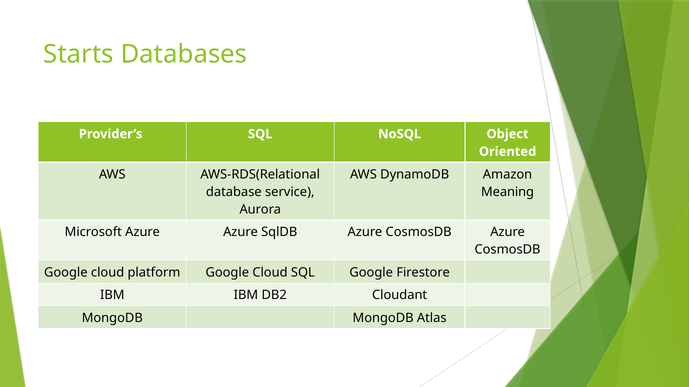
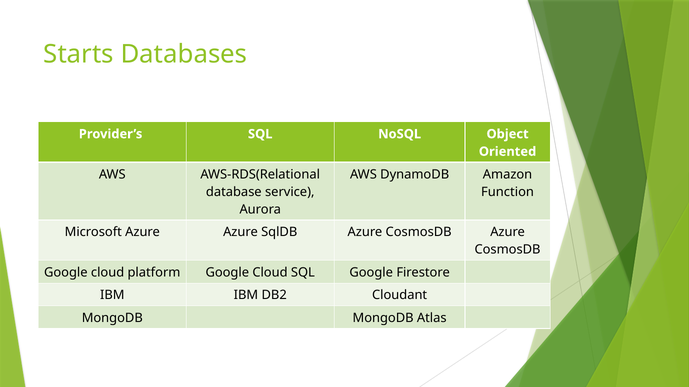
Meaning: Meaning -> Function (508, 192)
